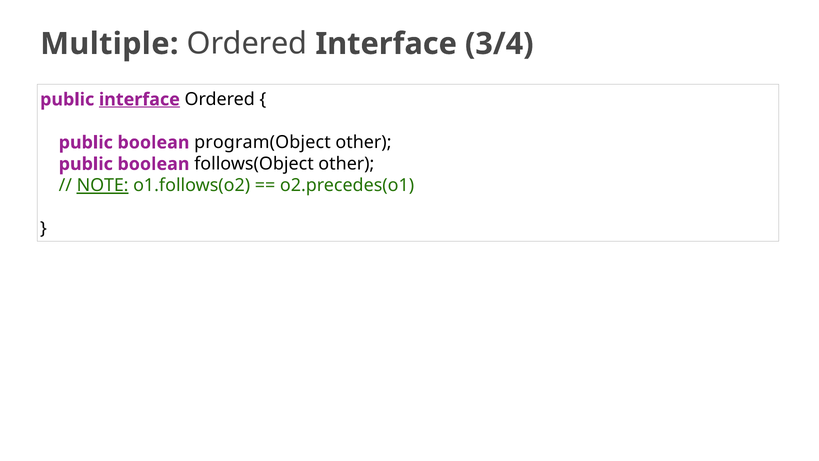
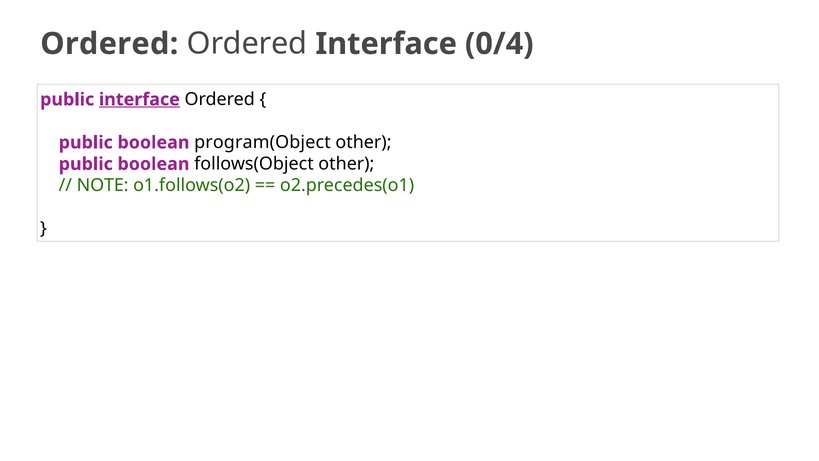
Multiple: Multiple -> Ordered (109, 44)
3/4: 3/4 -> 0/4 (499, 44)
NOTE underline: present -> none (103, 185)
